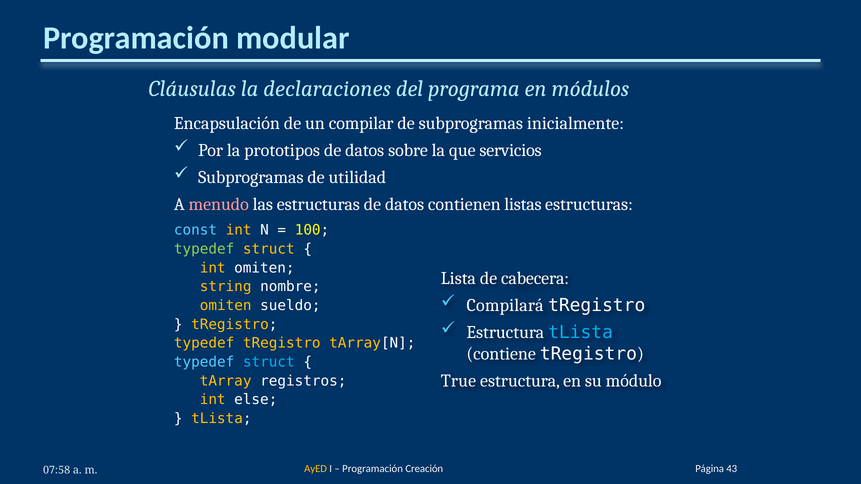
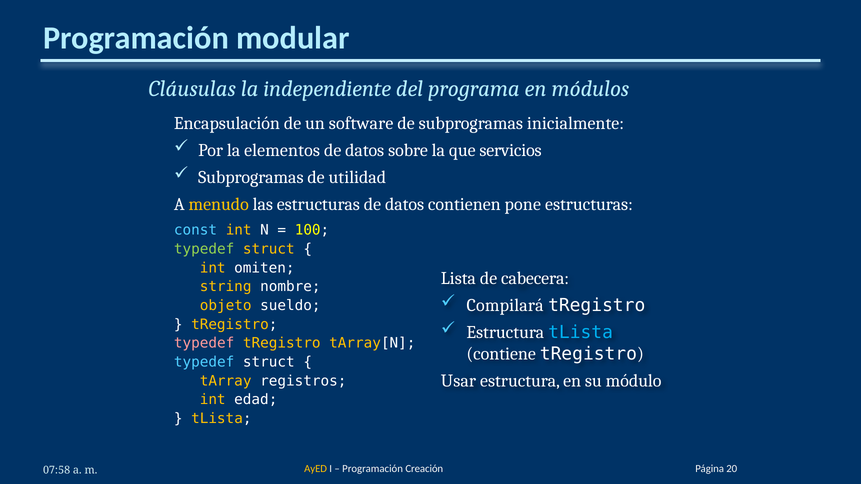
declaraciones: declaraciones -> independiente (327, 89)
compilar: compilar -> software (361, 124)
prototipos: prototipos -> elementos (282, 150)
menudo colour: pink -> yellow (219, 204)
listas: listas -> pone (523, 204)
omiten: omiten -> objeto (226, 306)
typedef colour: yellow -> pink (204, 343)
struct colour: light blue -> white (269, 362)
True: True -> Usar (458, 381)
else: else -> edad (256, 400)
43: 43 -> 20 (732, 469)
